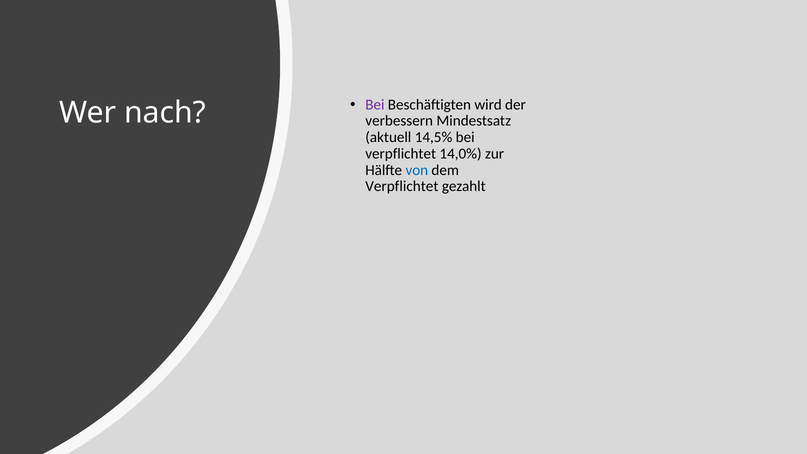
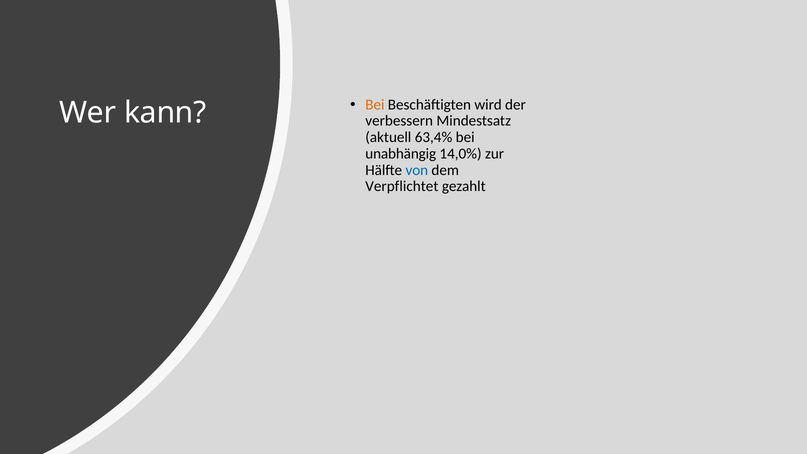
nach: nach -> kann (165, 113)
Bei colour: purple -> orange (375, 105)
14,5%: 14,5% -> 63,4% (434, 137)
verpflichtet: verpflichtet -> unabhängig (401, 154)
